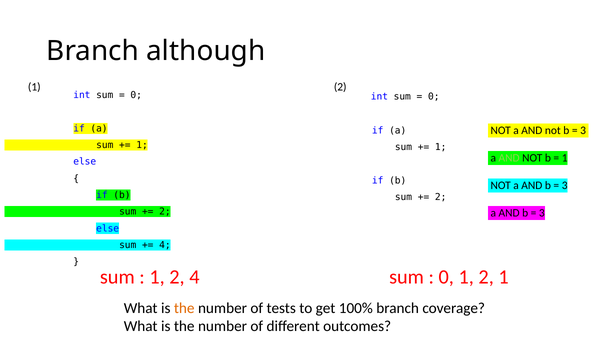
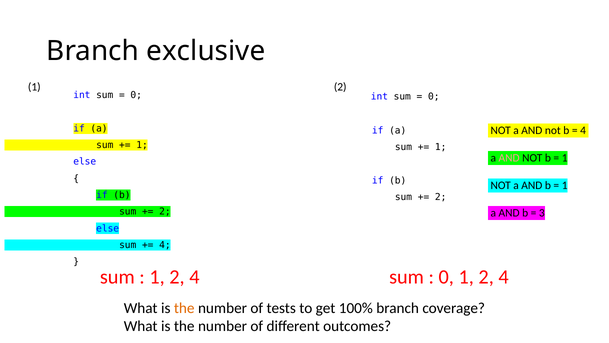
although: although -> exclusive (206, 51)
3: 3 -> 4 (583, 130)
AND colour: light green -> pink (509, 158)
3: 3 -> 1 (565, 185)
0 1 2 1: 1 -> 4 (504, 276)
